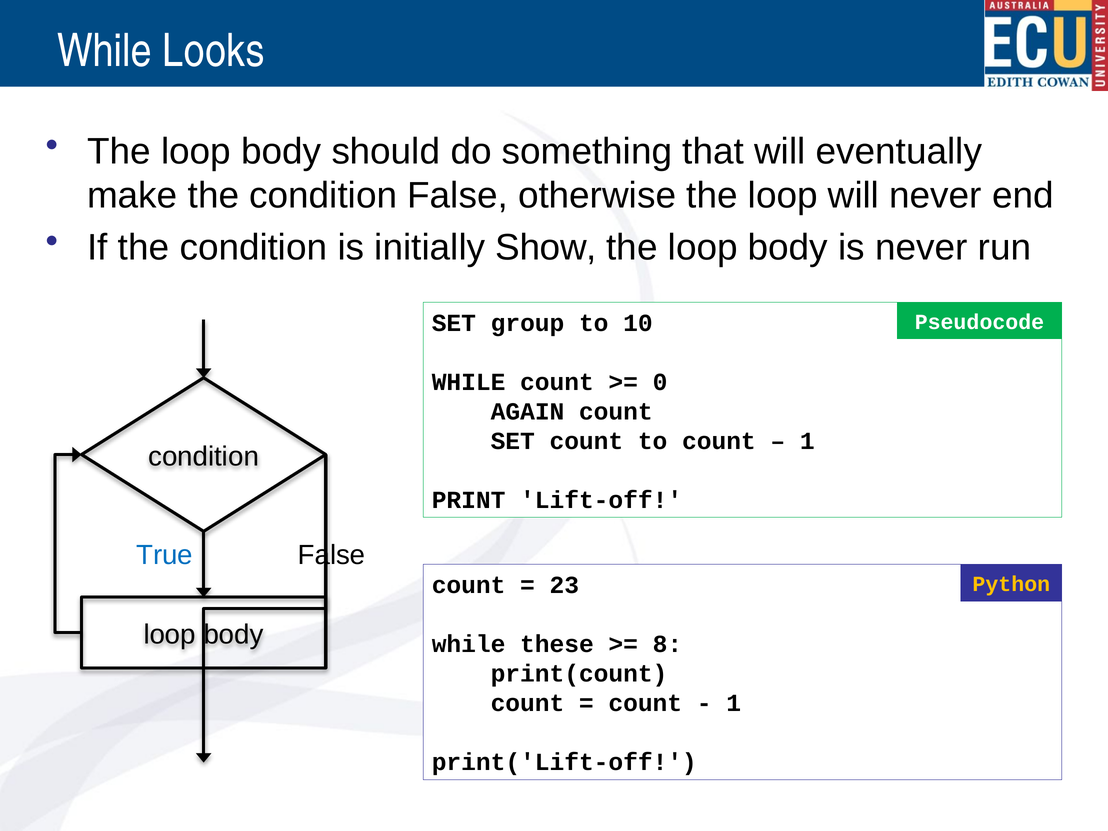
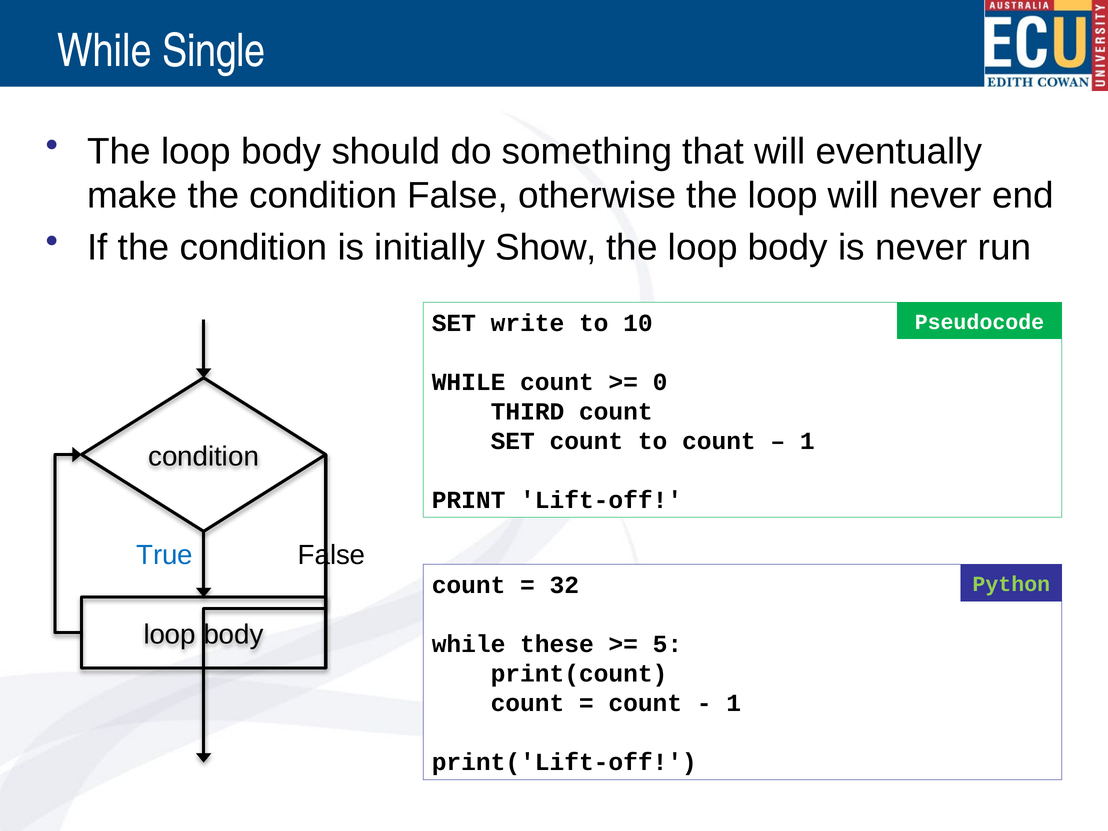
Looks: Looks -> Single (214, 51)
group: group -> write (528, 323)
AGAIN: AGAIN -> THIRD (528, 412)
23: 23 -> 32 (564, 585)
Python colour: yellow -> light green (1011, 584)
8: 8 -> 5 (667, 644)
